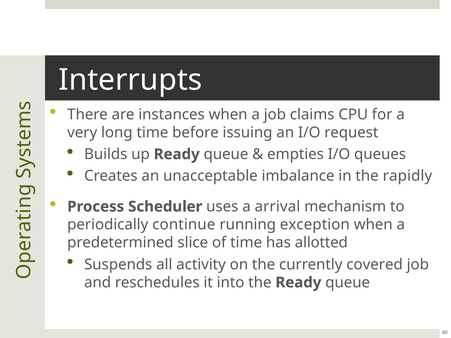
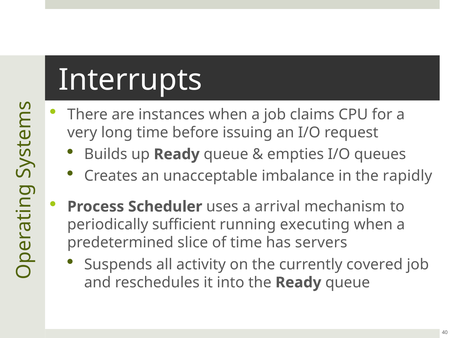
continue: continue -> sufficient (184, 225)
exception: exception -> executing (315, 225)
allotted: allotted -> servers (321, 243)
